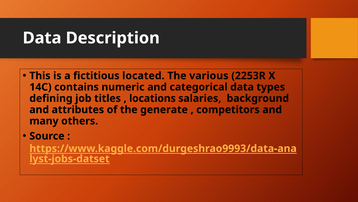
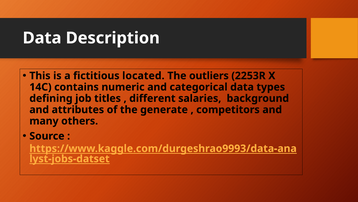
various: various -> outliers (209, 76)
locations: locations -> different (152, 98)
